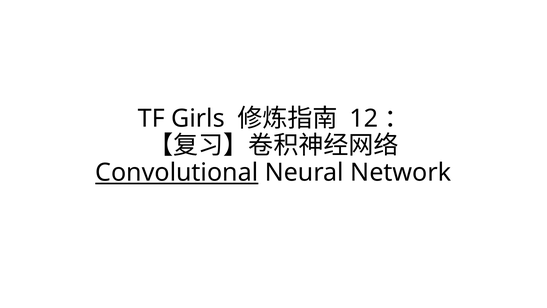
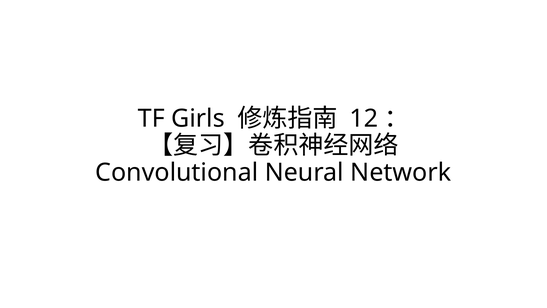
Convolutional underline: present -> none (177, 173)
